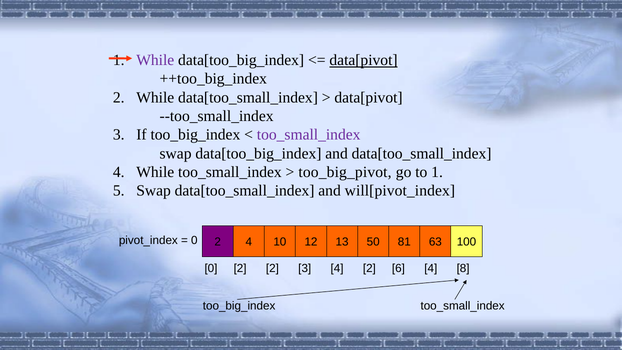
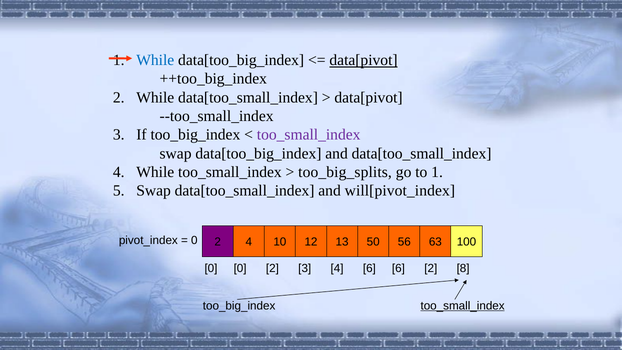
While colour: purple -> blue (155, 60)
too_big_pivot: too_big_pivot -> too_big_splits (345, 172)
81: 81 -> 56 (404, 242)
0 2: 2 -> 0 (240, 268)
4 2: 2 -> 6 (369, 268)
6 4: 4 -> 2 (431, 268)
too_small_index underline: none -> present (463, 306)
